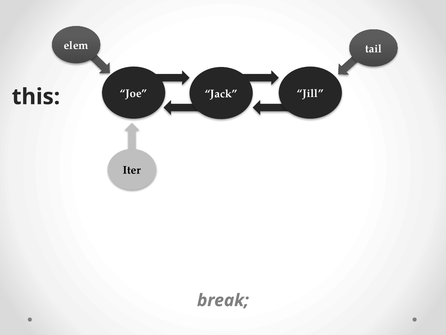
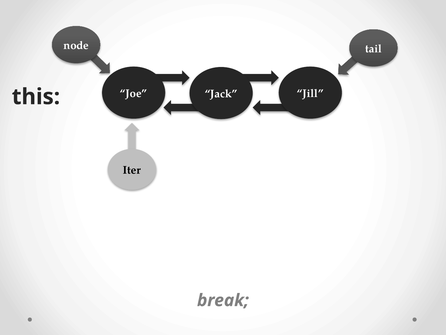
elem: elem -> node (76, 45)
